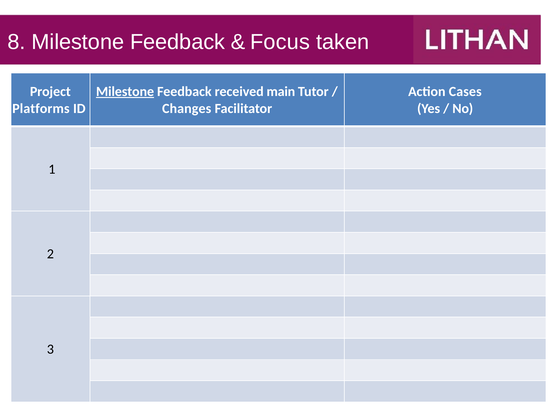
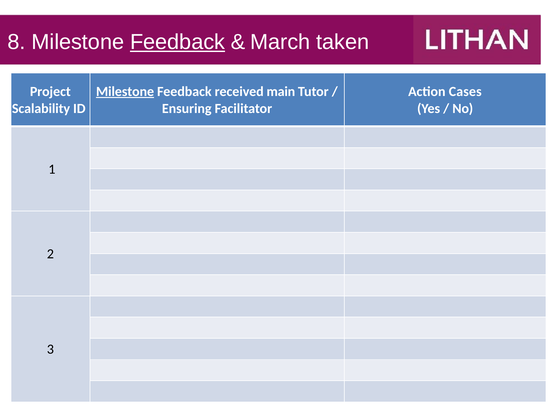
Feedback underline: none -> present (178, 42)
Focus: Focus -> March (280, 42)
Platforms: Platforms -> Scalability (41, 108)
Changes: Changes -> Ensuring (187, 108)
